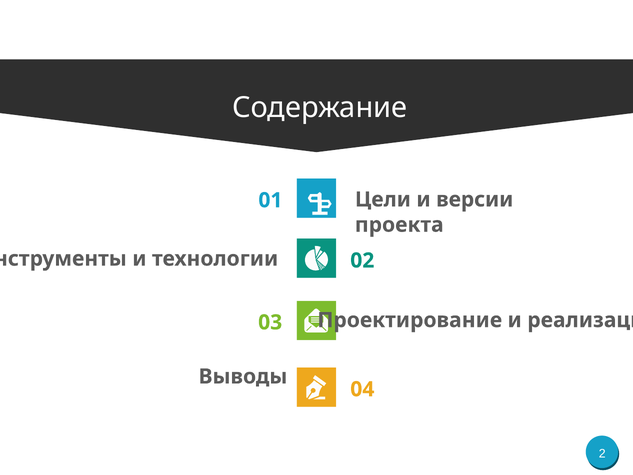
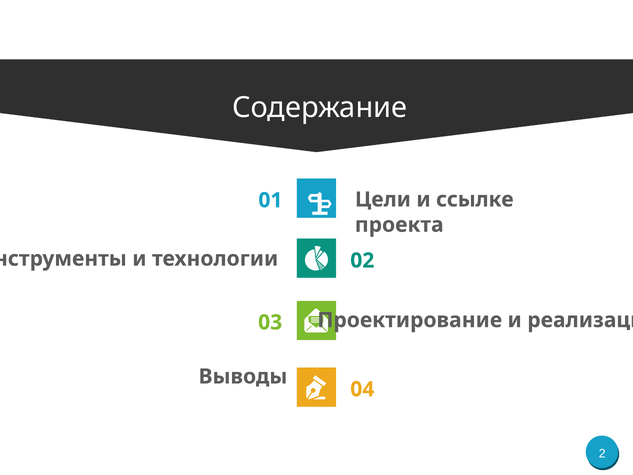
версии: версии -> ссылке (475, 199)
